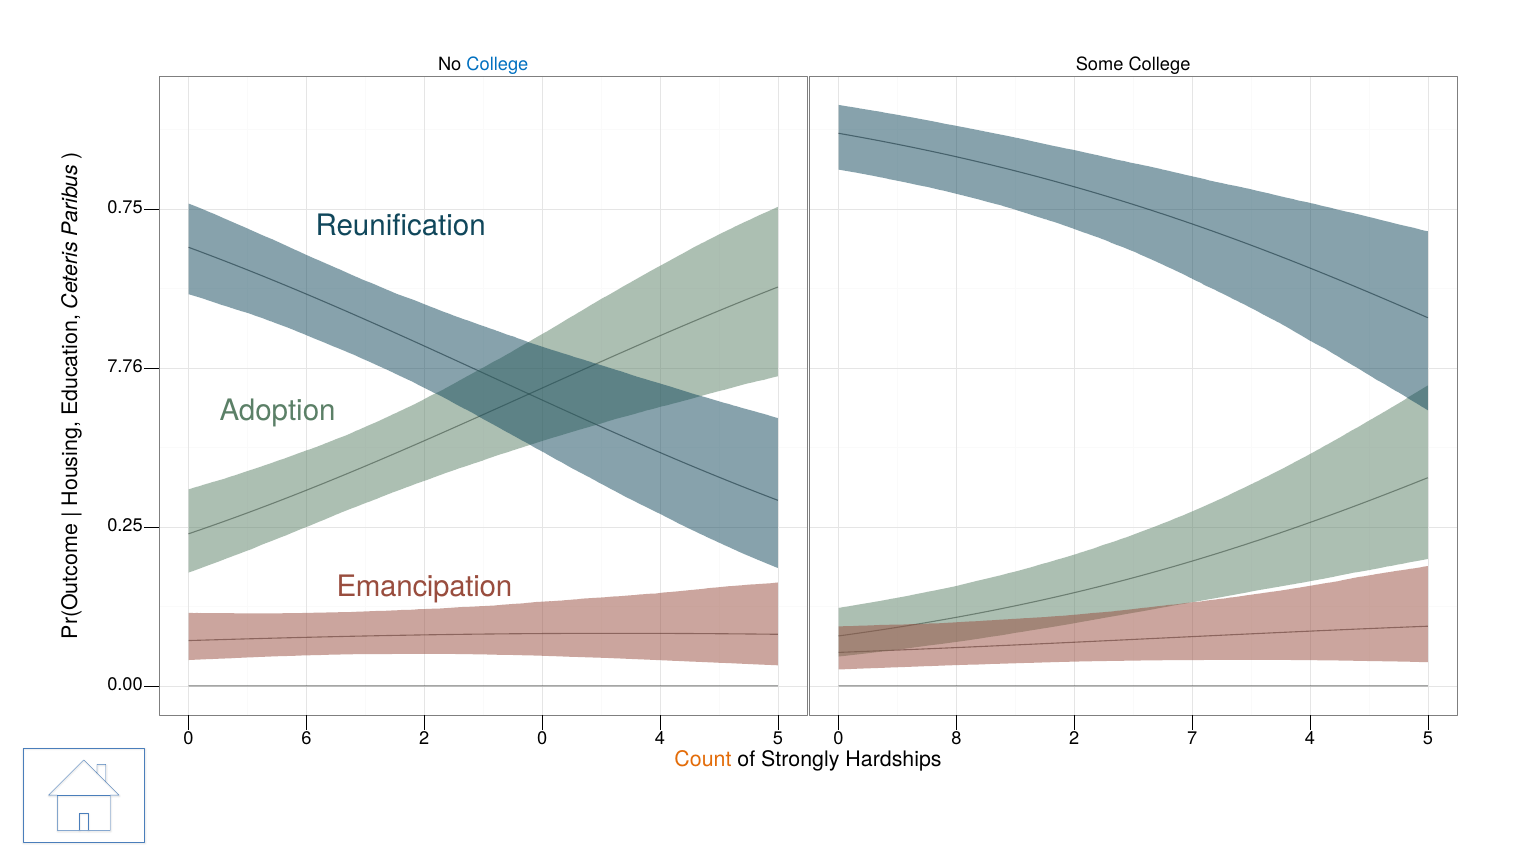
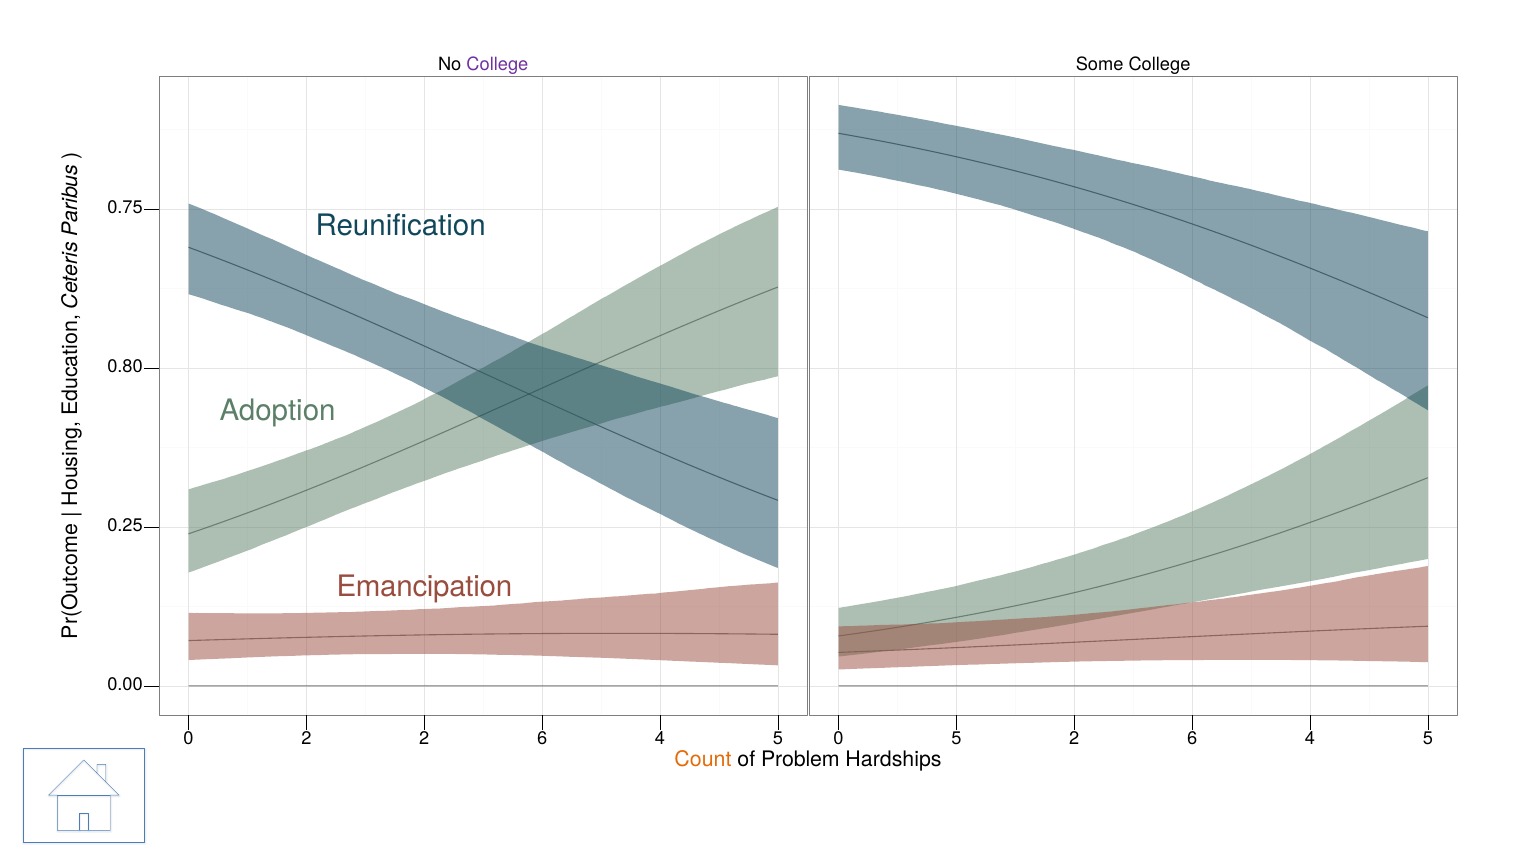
College colour: blue -> purple (497, 64)
7.76: 7.76 -> 0.80 (125, 366)
0 6: 6 -> 2 (306, 738)
0: 0 -> 6 (542, 738)
0 8: 8 -> 5 (956, 738)
7: 7 -> 6 (1192, 738)
Strongly: Strongly -> Problem (800, 759)
